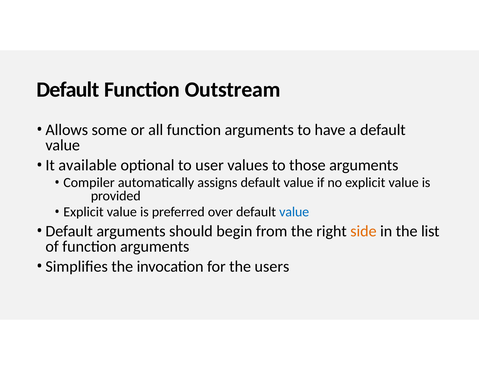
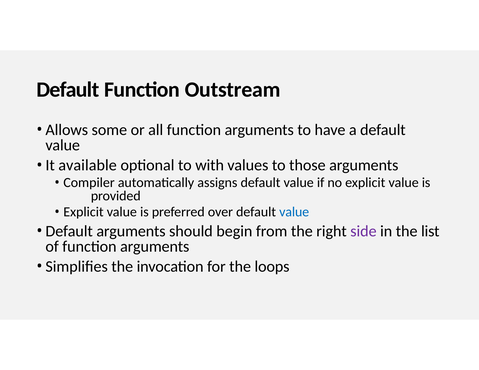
user: user -> with (210, 165)
side colour: orange -> purple (363, 231)
users: users -> loops (272, 267)
